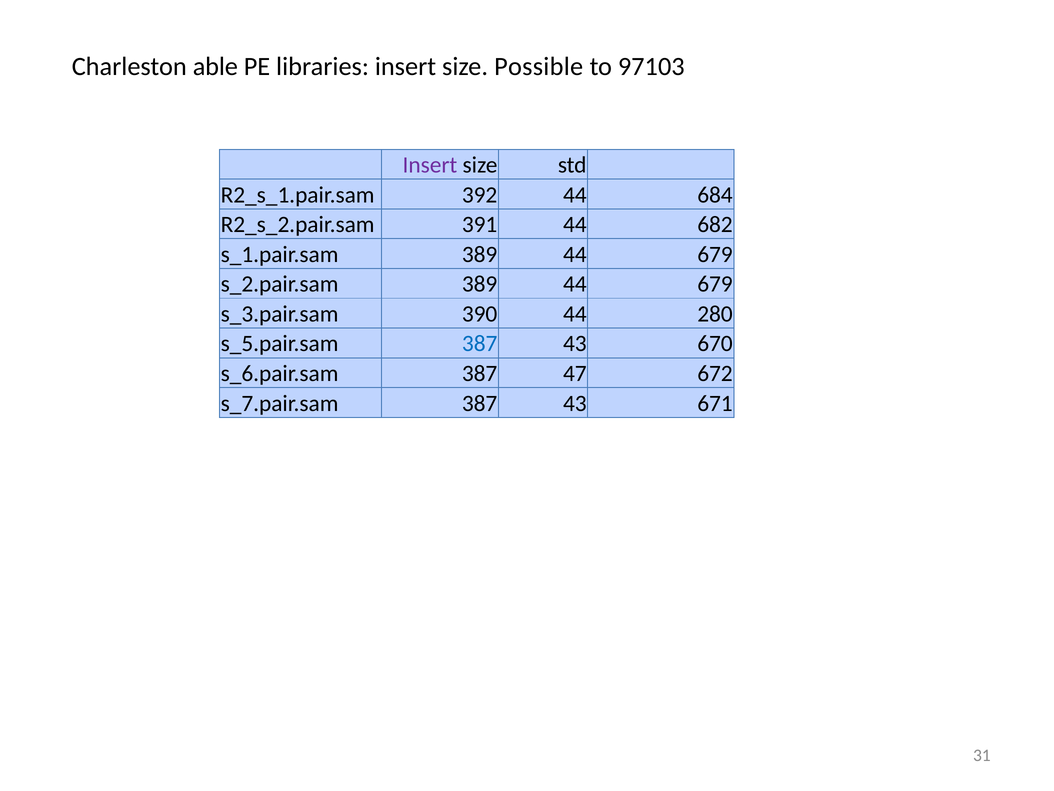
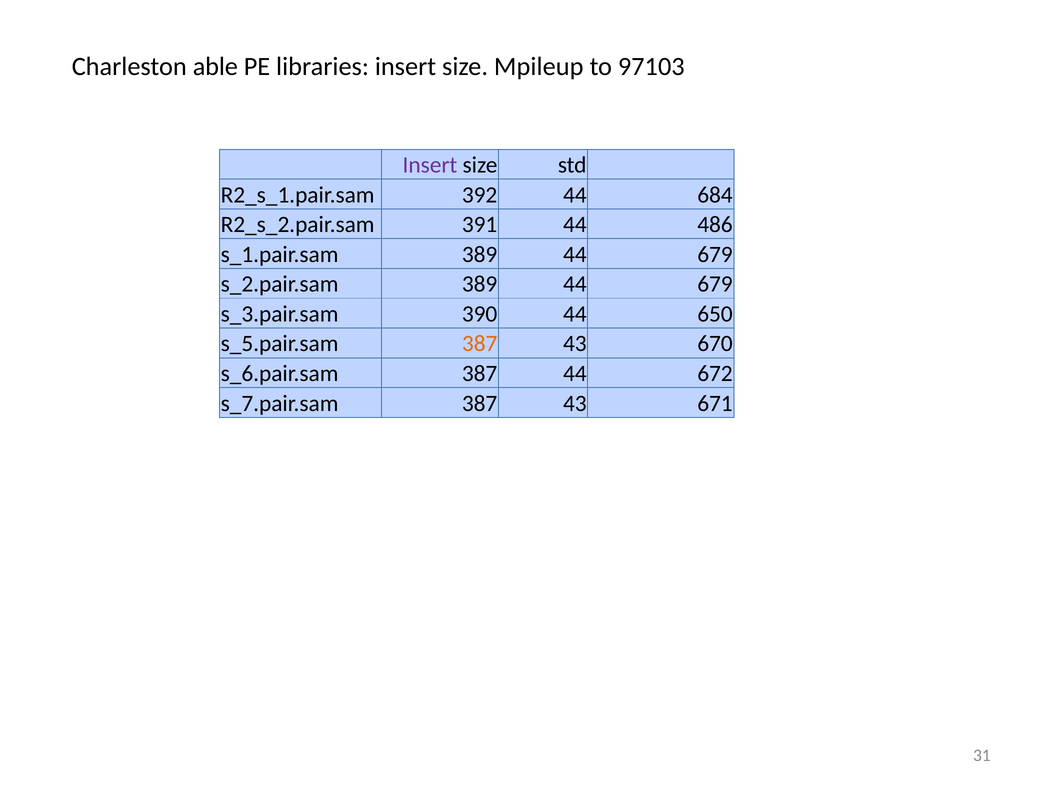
Possible: Possible -> Mpileup (539, 67)
682: 682 -> 486 (715, 225)
280: 280 -> 650 (715, 314)
387 colour: blue -> orange (480, 344)
387 47: 47 -> 44 (575, 373)
